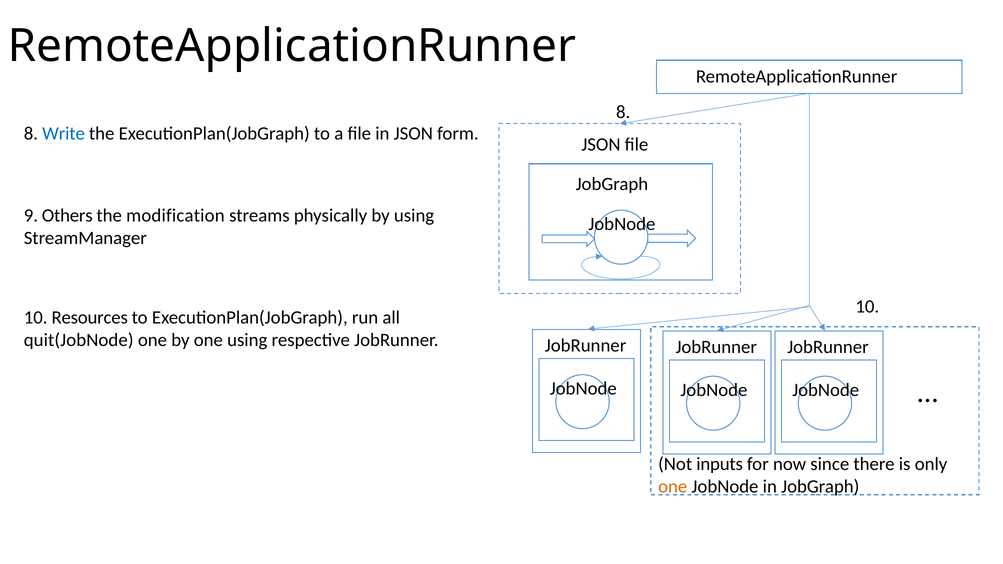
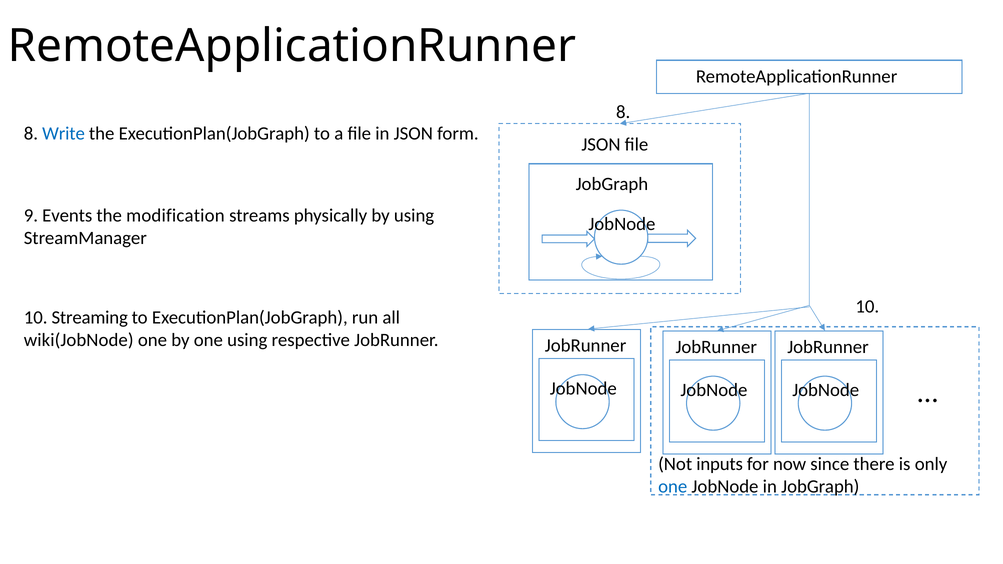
Others: Others -> Events (67, 216)
Resources: Resources -> Streaming (90, 318)
quit(JobNode: quit(JobNode -> wiki(JobNode (79, 340)
one colour: orange -> blue (673, 487)
